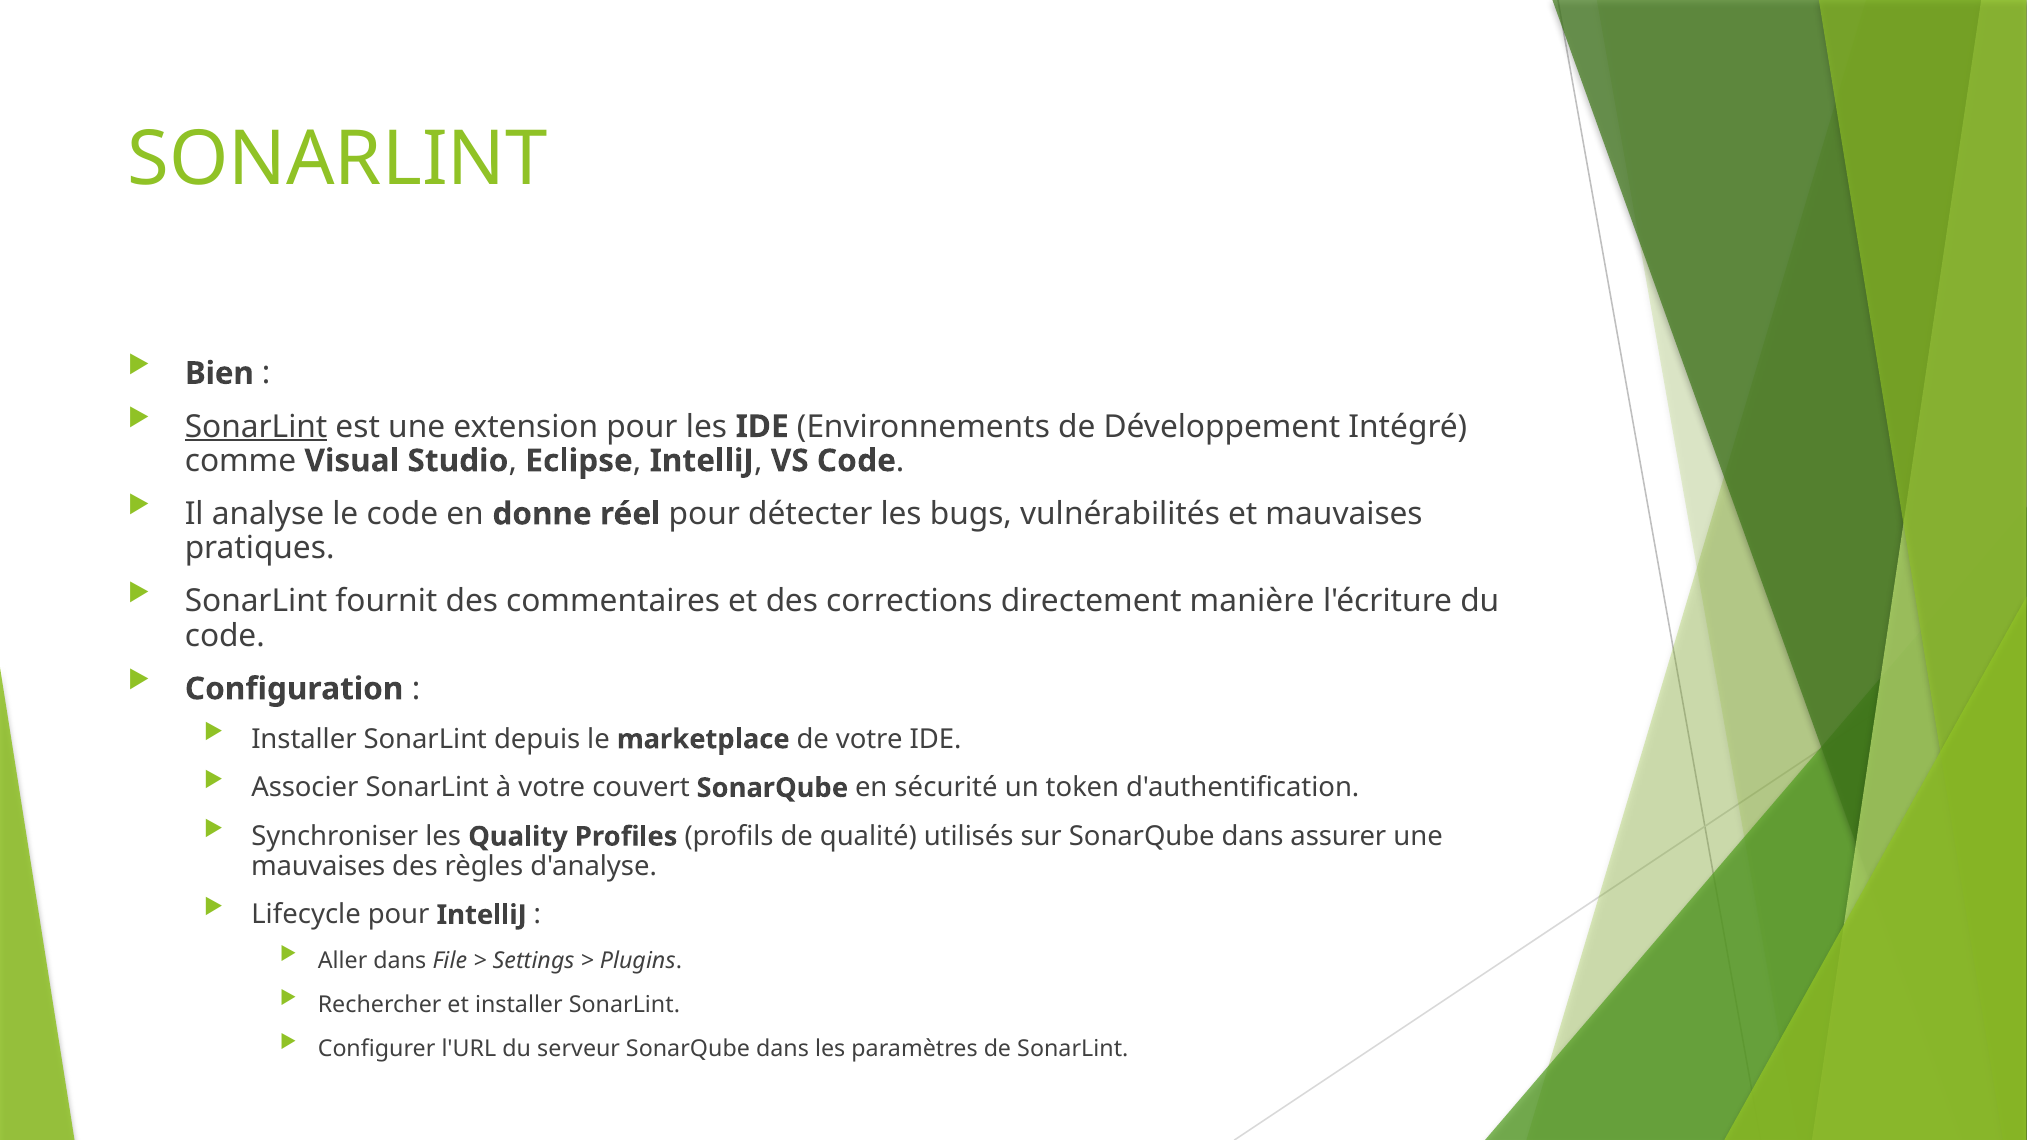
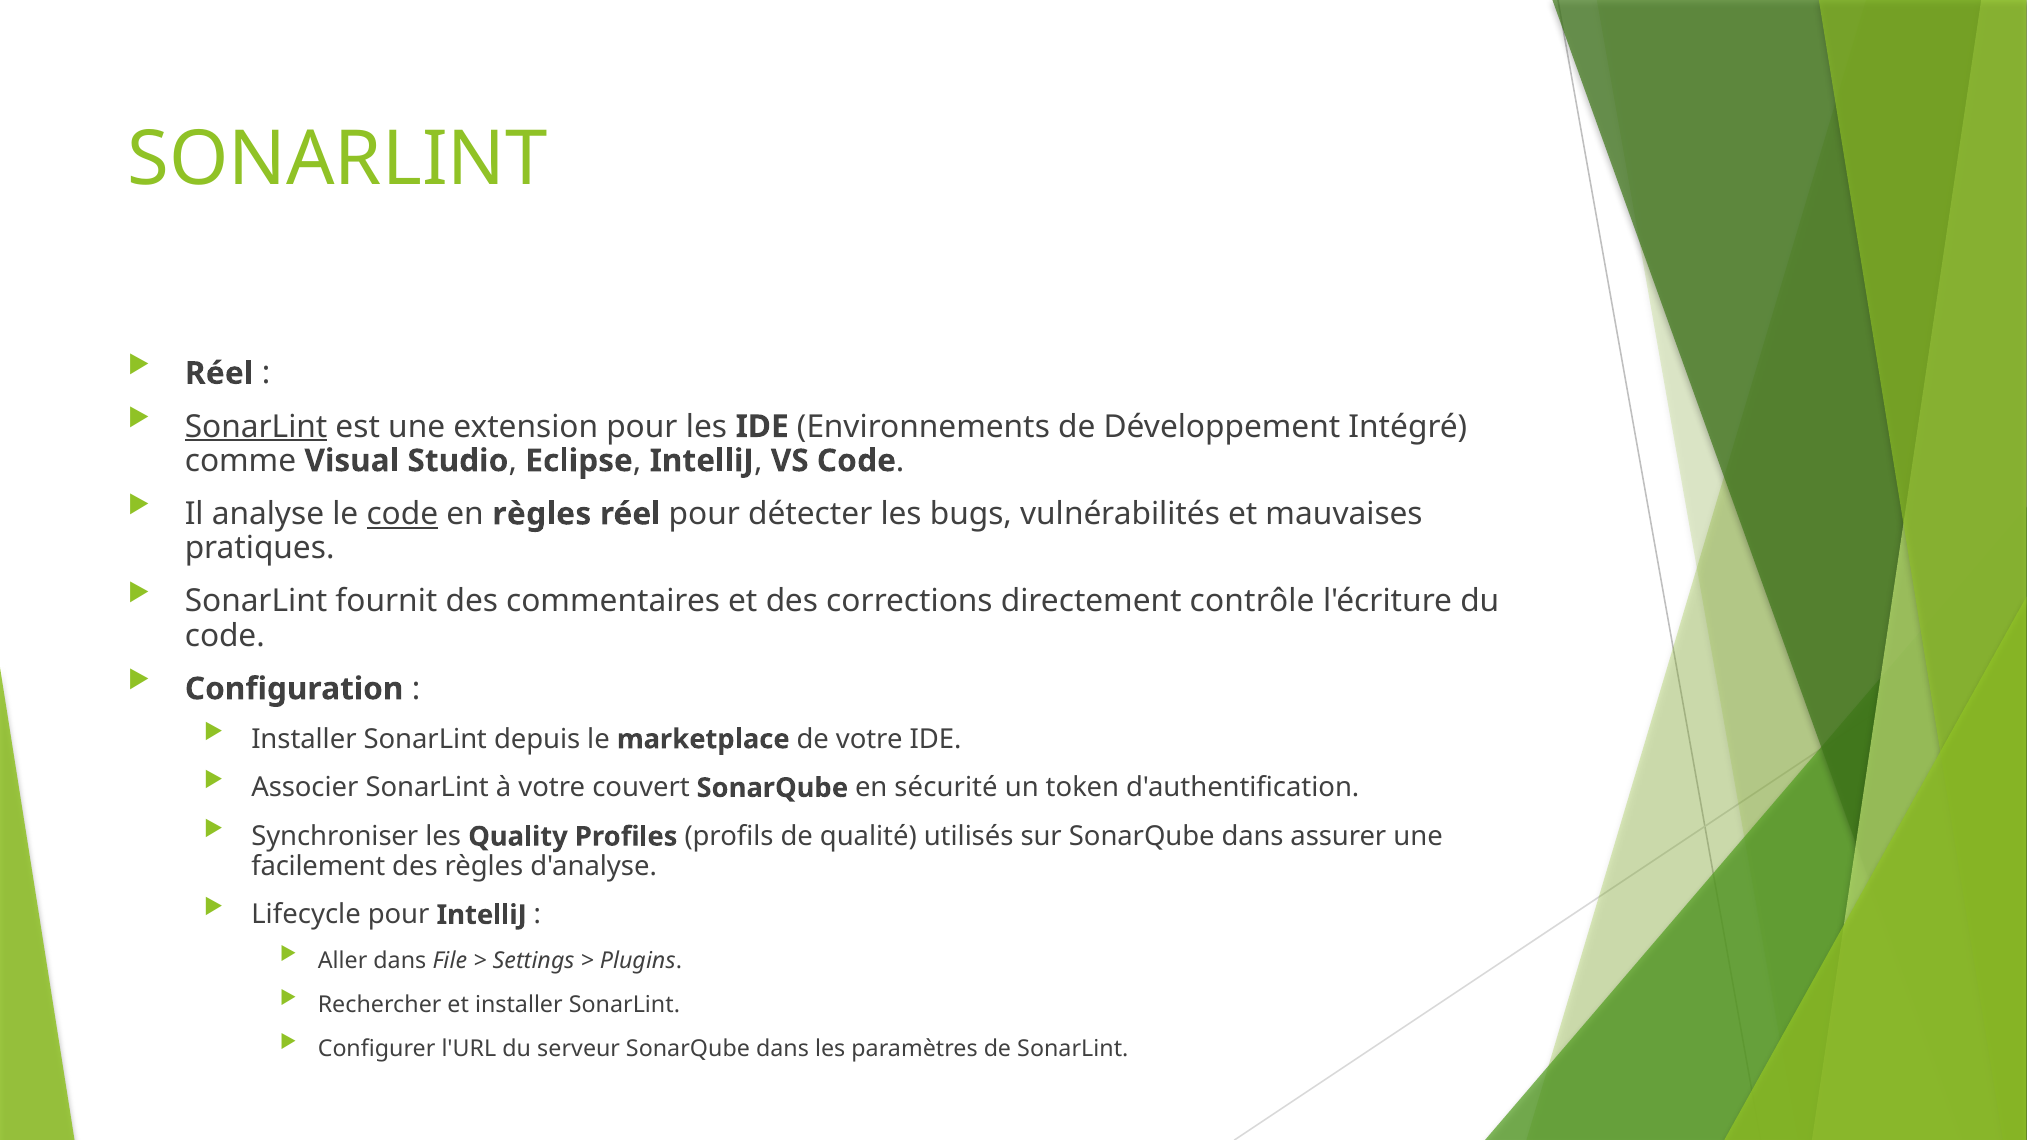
Bien: Bien -> Réel (219, 373)
code underline: none -> present (402, 514)
en donne: donne -> règles (542, 514)
manière: manière -> contrôle (1252, 602)
mauvaises: mauvaises -> facilement (318, 866)
